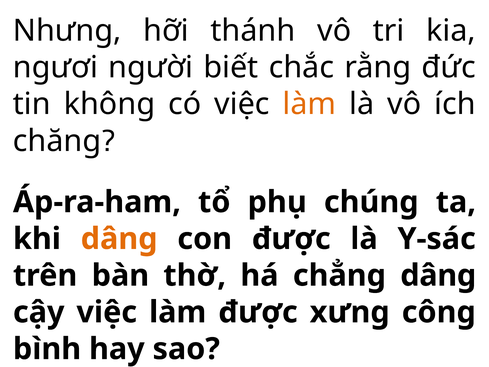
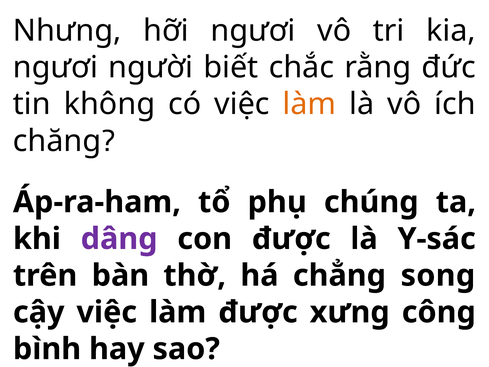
hỡi thánh: thánh -> ngươi (253, 31)
dâng colour: orange -> purple (119, 239)
chẳng dâng: dâng -> song (438, 275)
